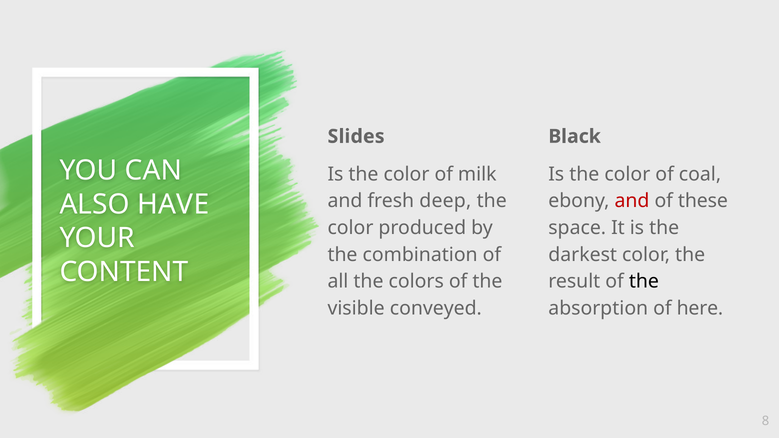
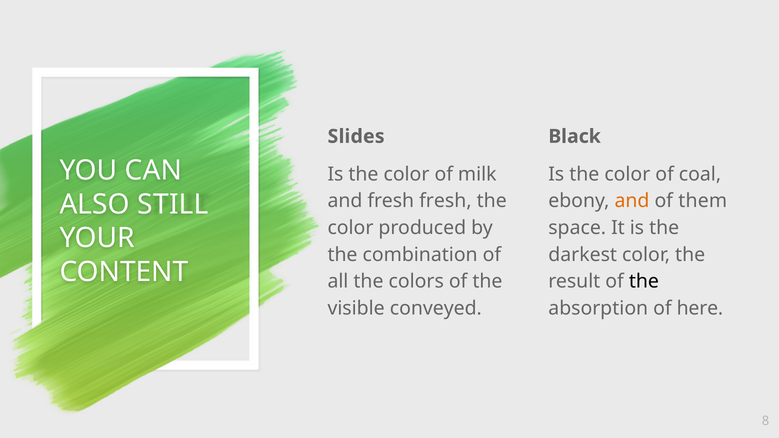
fresh deep: deep -> fresh (445, 201)
and colour: red -> orange (632, 201)
these: these -> them (703, 201)
HAVE: HAVE -> STILL (173, 205)
